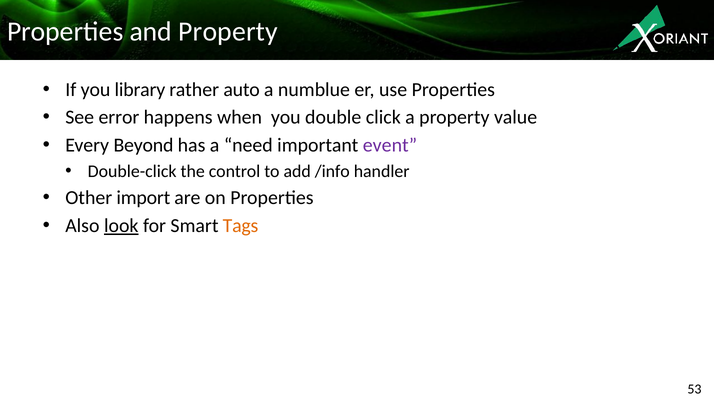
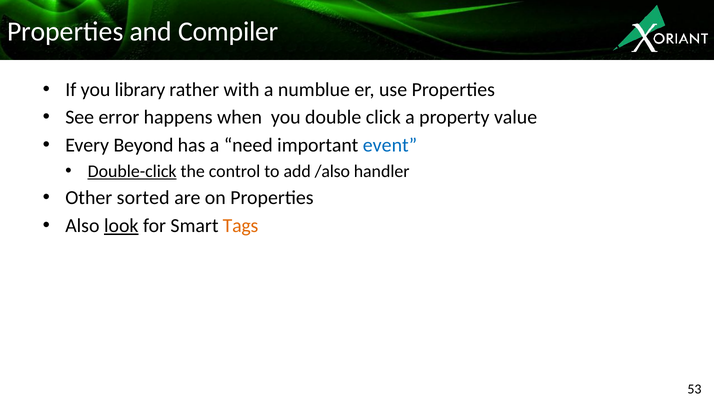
and Property: Property -> Compiler (228, 32)
auto: auto -> with (241, 90)
event colour: purple -> blue (390, 145)
Double-click underline: none -> present (132, 171)
/info: /info -> /also (332, 171)
import: import -> sorted (143, 198)
